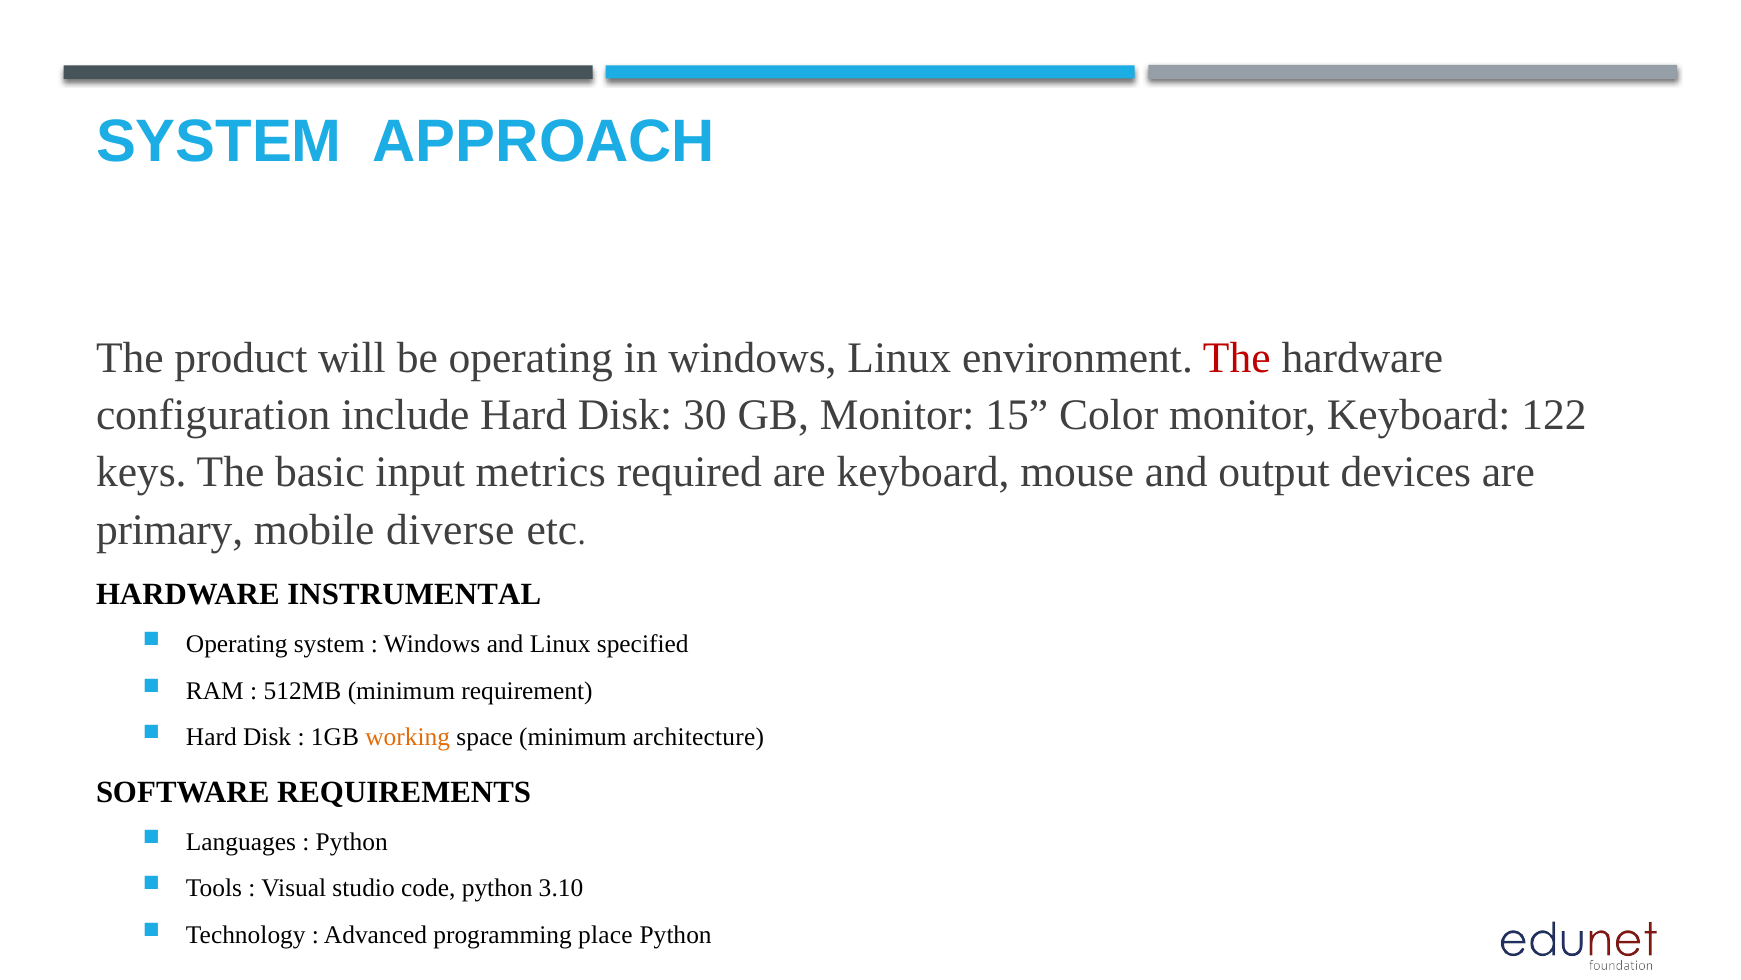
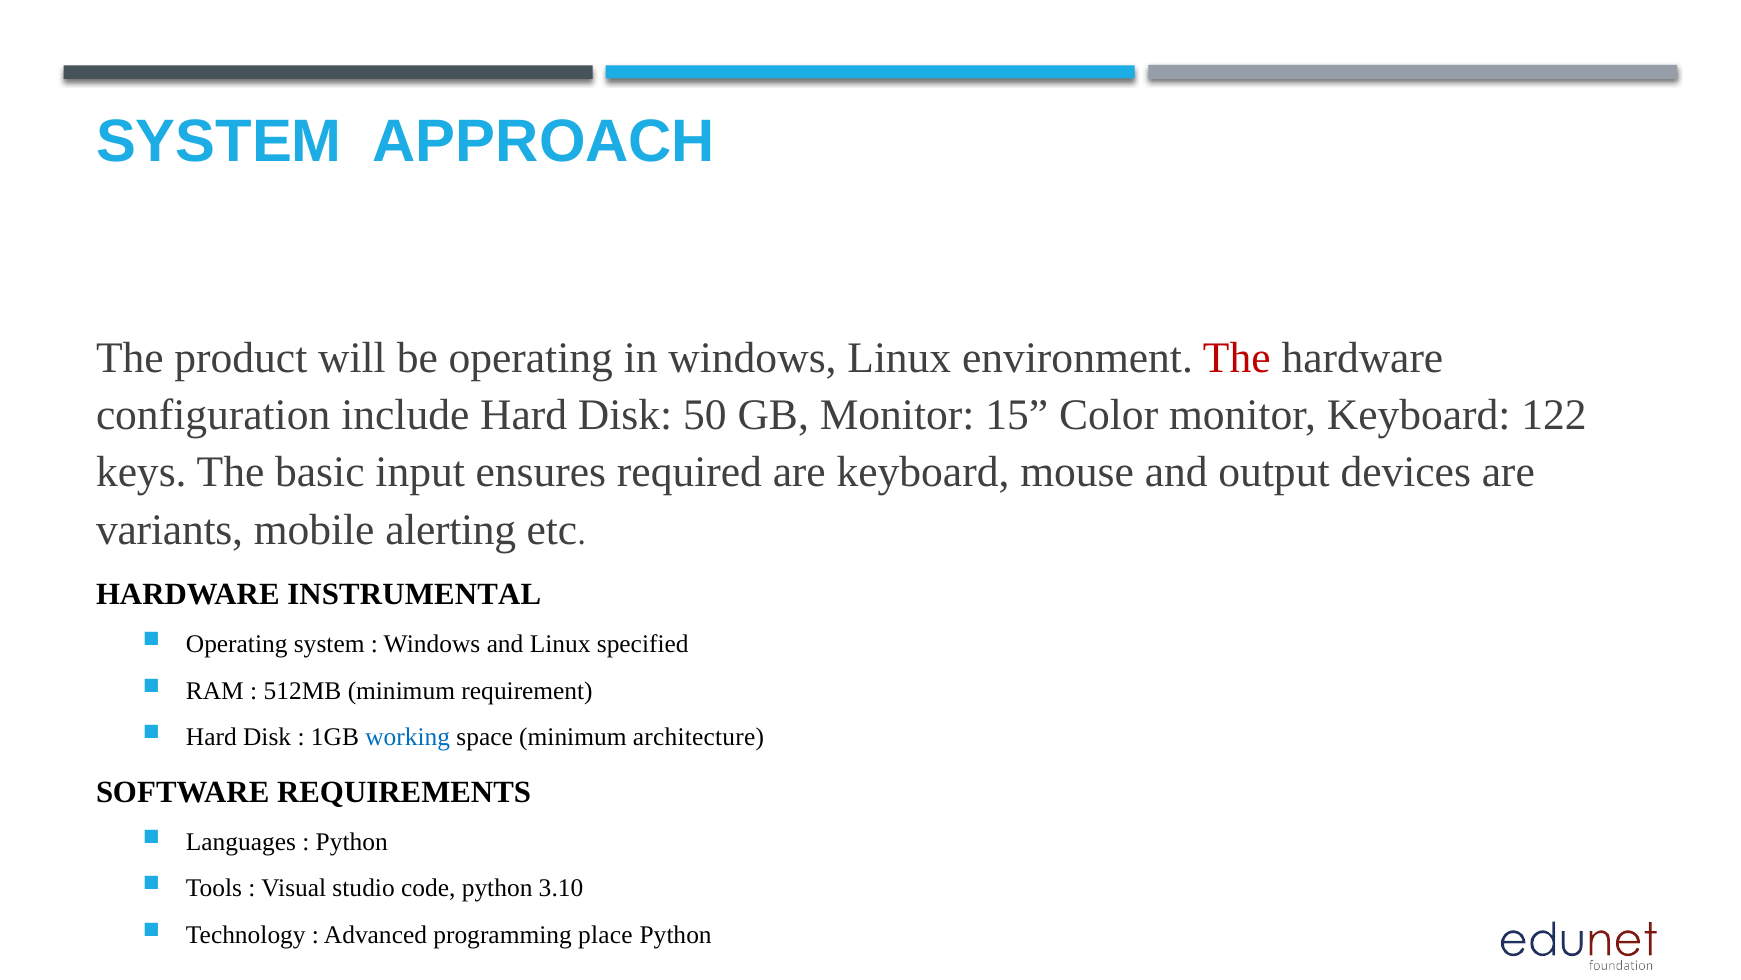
30: 30 -> 50 (705, 415)
metrics: metrics -> ensures (541, 472)
primary: primary -> variants (170, 530)
diverse: diverse -> alerting (451, 530)
working colour: orange -> blue (408, 737)
